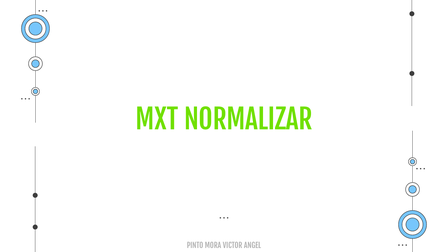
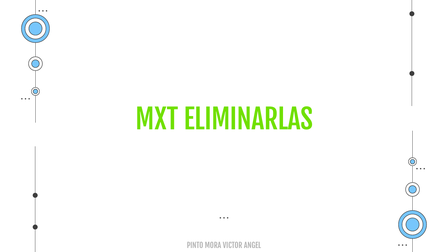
NORMALIZAR: NORMALIZAR -> ELIMINARLAS (248, 121)
